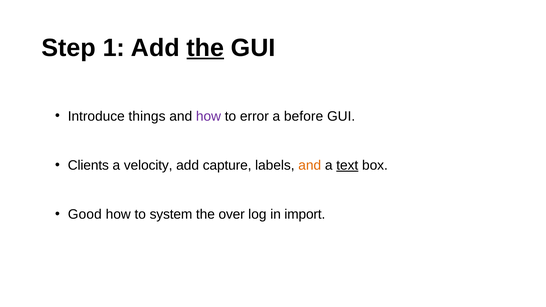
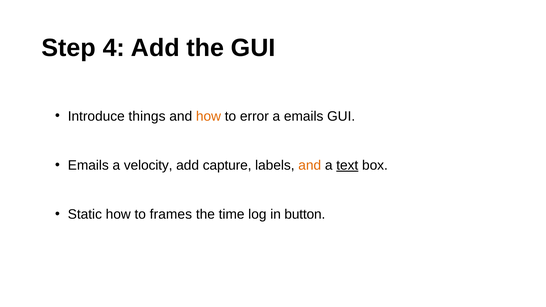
1: 1 -> 4 (114, 48)
the underline: present -> none (205, 48)
how colour: purple -> orange (208, 116)
a before: before -> emails (304, 116)
Clients: Clients -> Emails (88, 165)
Good: Good -> Static (85, 215)
system: system -> frames (171, 215)
over: over -> time (232, 215)
import: import -> button (305, 215)
